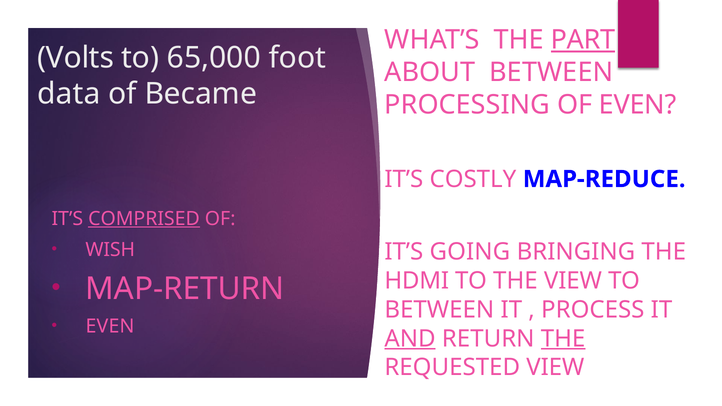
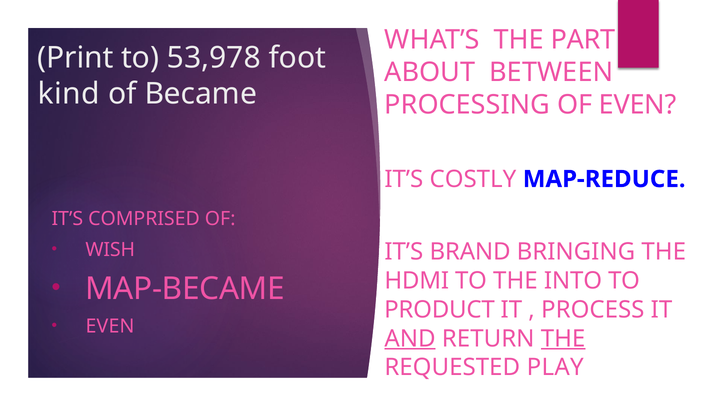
PART underline: present -> none (583, 40)
Volts: Volts -> Print (75, 58)
65,000: 65,000 -> 53,978 (214, 58)
data: data -> kind (69, 94)
COMPRISED underline: present -> none (144, 219)
GOING: GOING -> BRAND (470, 252)
THE VIEW: VIEW -> INTO (573, 281)
MAP-RETURN: MAP-RETURN -> MAP-BECAME (185, 289)
BETWEEN: BETWEEN -> PRODUCT (439, 310)
REQUESTED VIEW: VIEW -> PLAY (555, 368)
